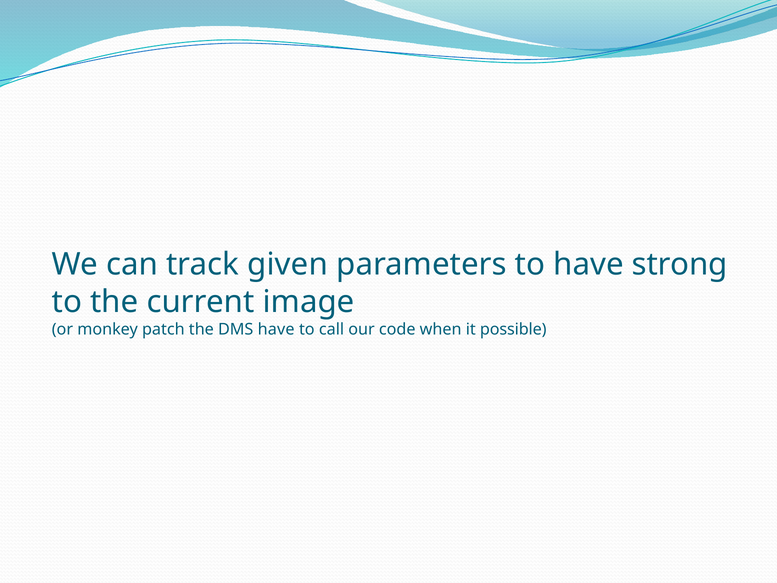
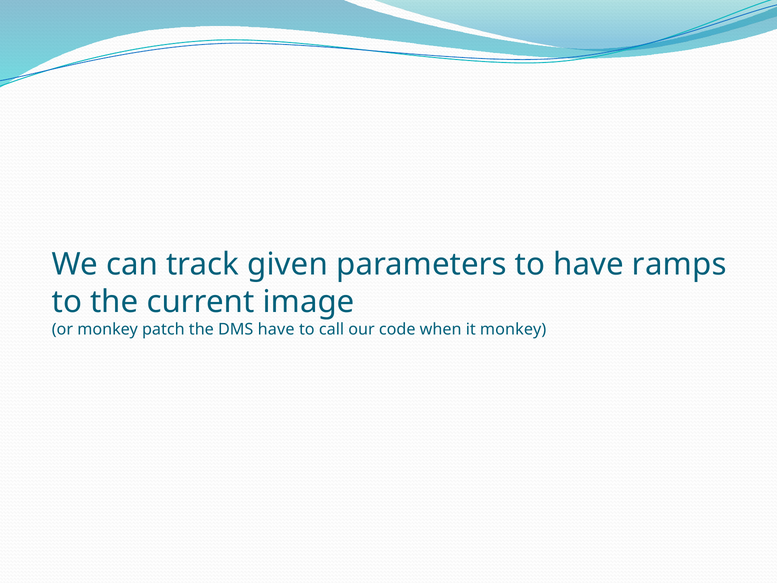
strong: strong -> ramps (679, 264)
it possible: possible -> monkey (513, 329)
